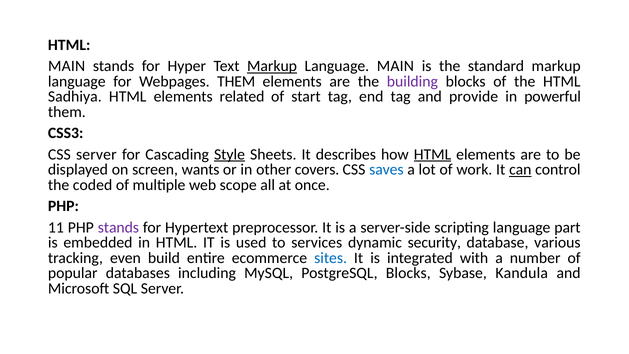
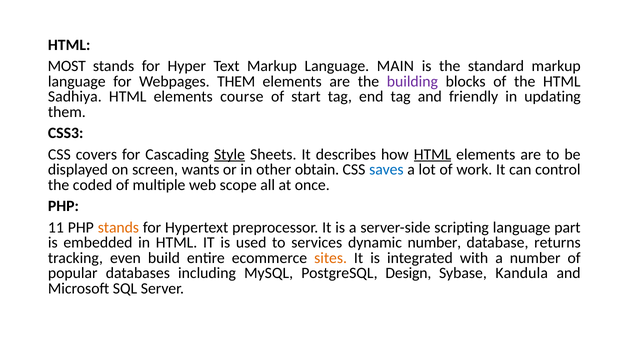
MAIN: MAIN -> MOST (67, 66)
Markup underline: present -> none (272, 66)
related: related -> course (242, 97)
provide: provide -> friendly (474, 97)
powerful: powerful -> updating (553, 97)
CSS server: server -> covers (96, 154)
covers: covers -> obtain (317, 170)
can underline: present -> none (520, 170)
stands colour: purple -> orange (118, 227)
dynamic security: security -> number (434, 242)
various: various -> returns (557, 242)
sites colour: blue -> orange (331, 258)
PostgreSQL Blocks: Blocks -> Design (408, 273)
